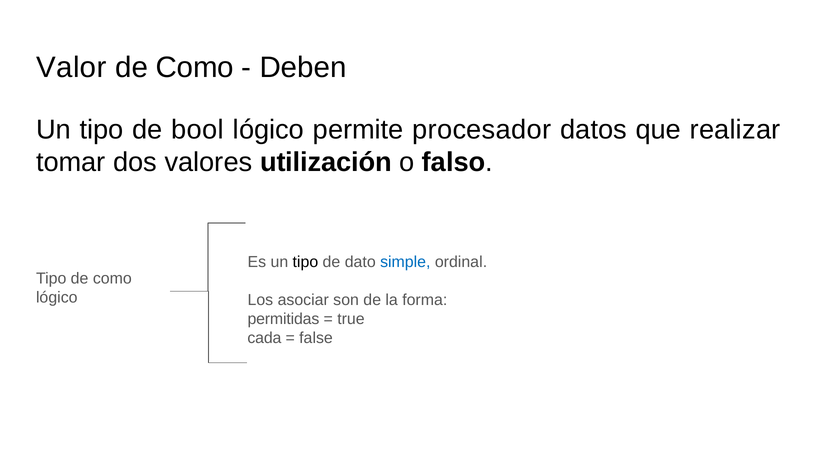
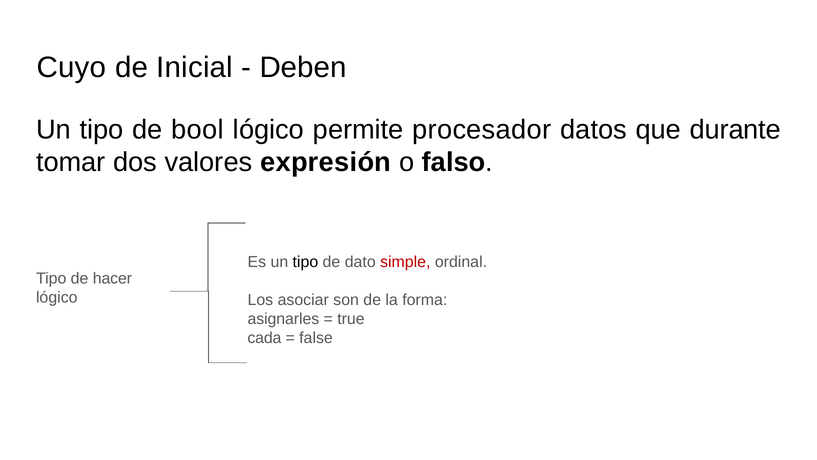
Valor: Valor -> Cuyo (71, 68)
Como: Como -> Inicial (195, 68)
realizar: realizar -> durante (735, 129)
utilización: utilización -> expresión (326, 162)
simple colour: blue -> red (405, 262)
Tipo de como: como -> hacer (112, 278)
permitidas: permitidas -> asignarles (283, 319)
